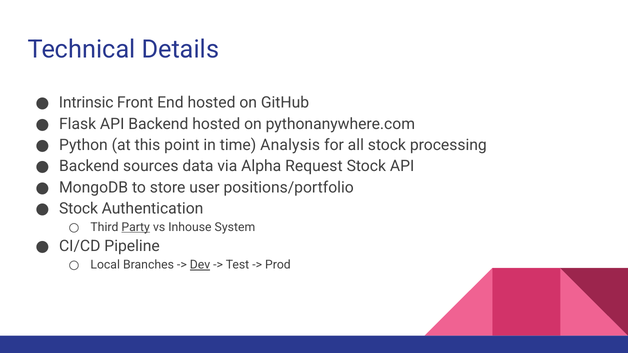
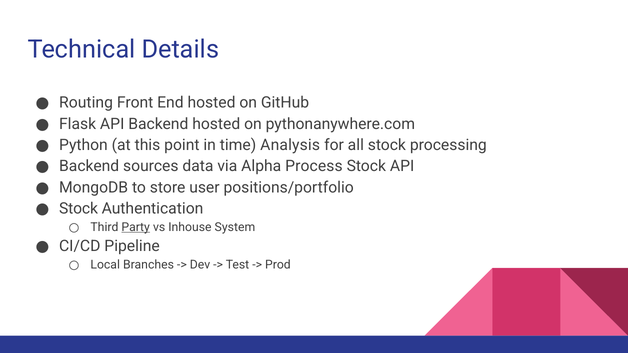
Intrinsic: Intrinsic -> Routing (86, 103)
Request: Request -> Process (314, 166)
Dev underline: present -> none (200, 265)
